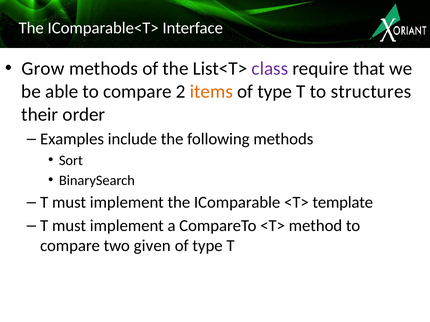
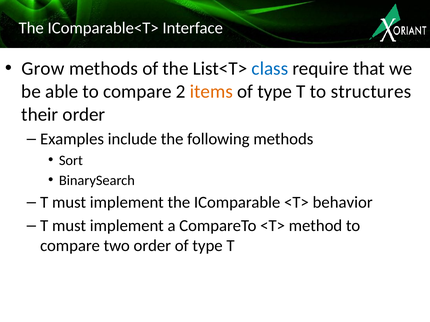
class colour: purple -> blue (270, 69)
template: template -> behavior (343, 203)
two given: given -> order (152, 246)
